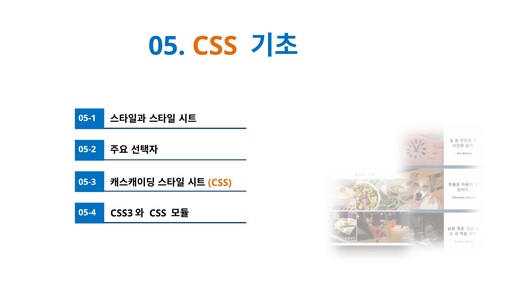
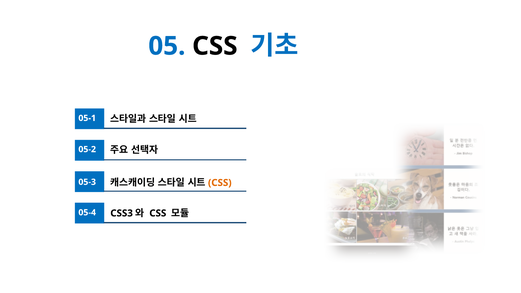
CSS colour: orange -> black (215, 46)
